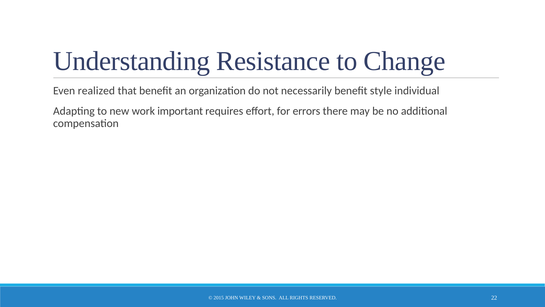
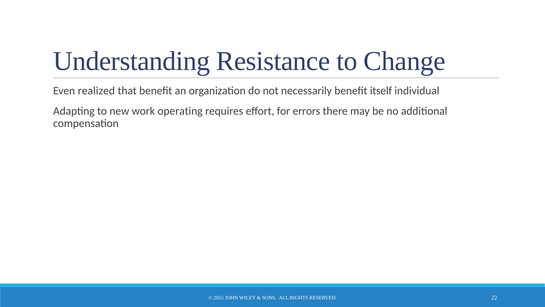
style: style -> itself (381, 91)
important: important -> operating (180, 111)
